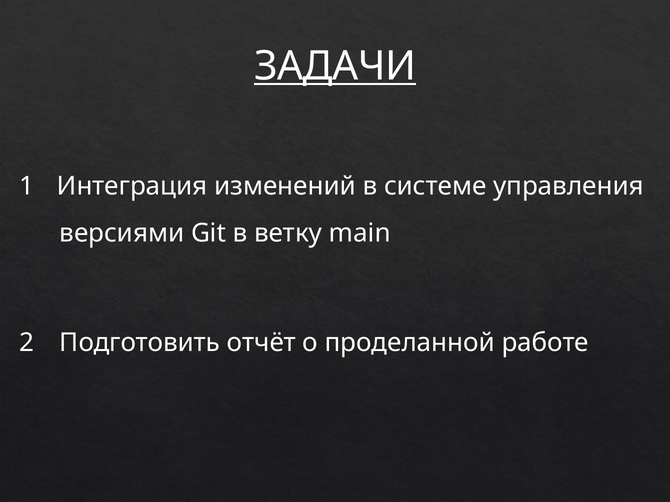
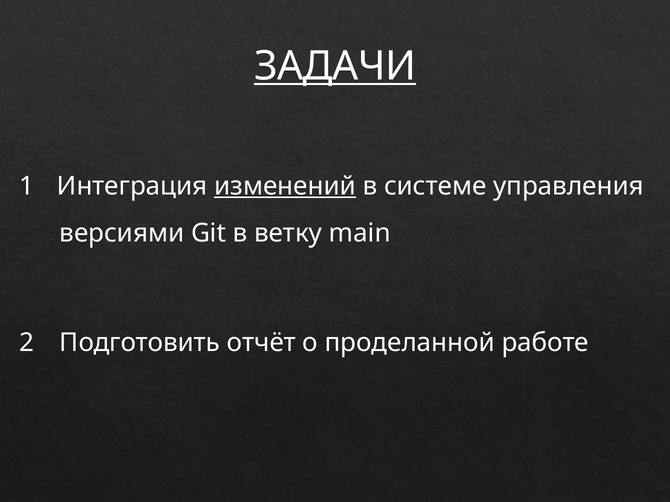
изменений underline: none -> present (285, 186)
